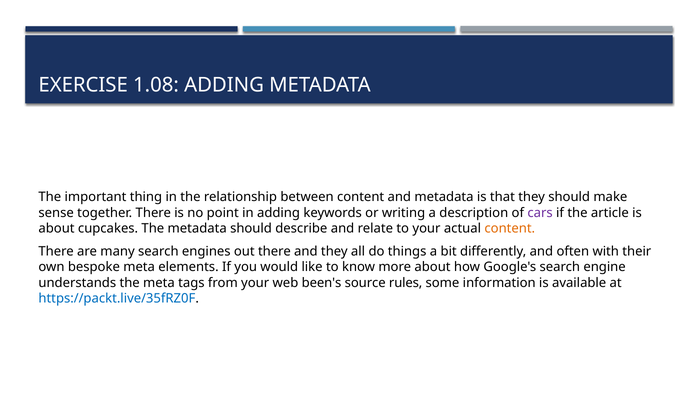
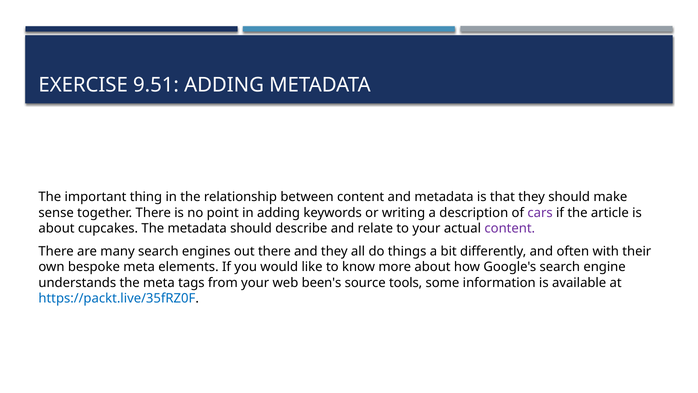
1.08: 1.08 -> 9.51 (156, 85)
content colour: orange -> purple (510, 228)
rules: rules -> tools (406, 282)
